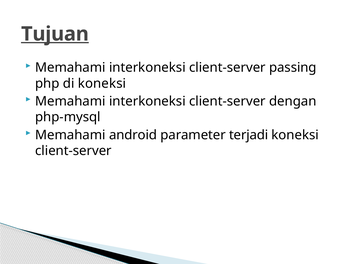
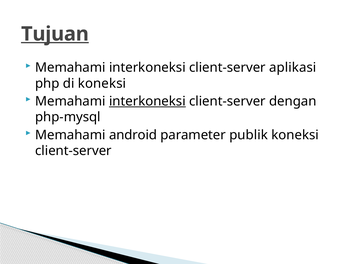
passing: passing -> aplikasi (293, 68)
interkoneksi underline: none -> present (147, 101)
terjadi: terjadi -> publik (249, 135)
